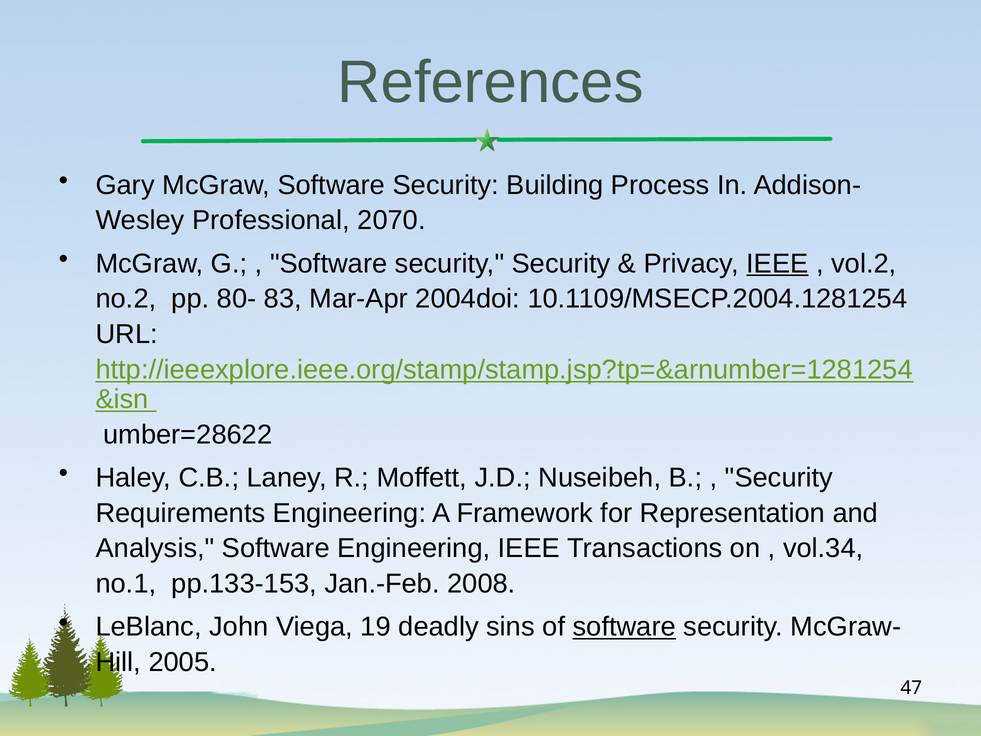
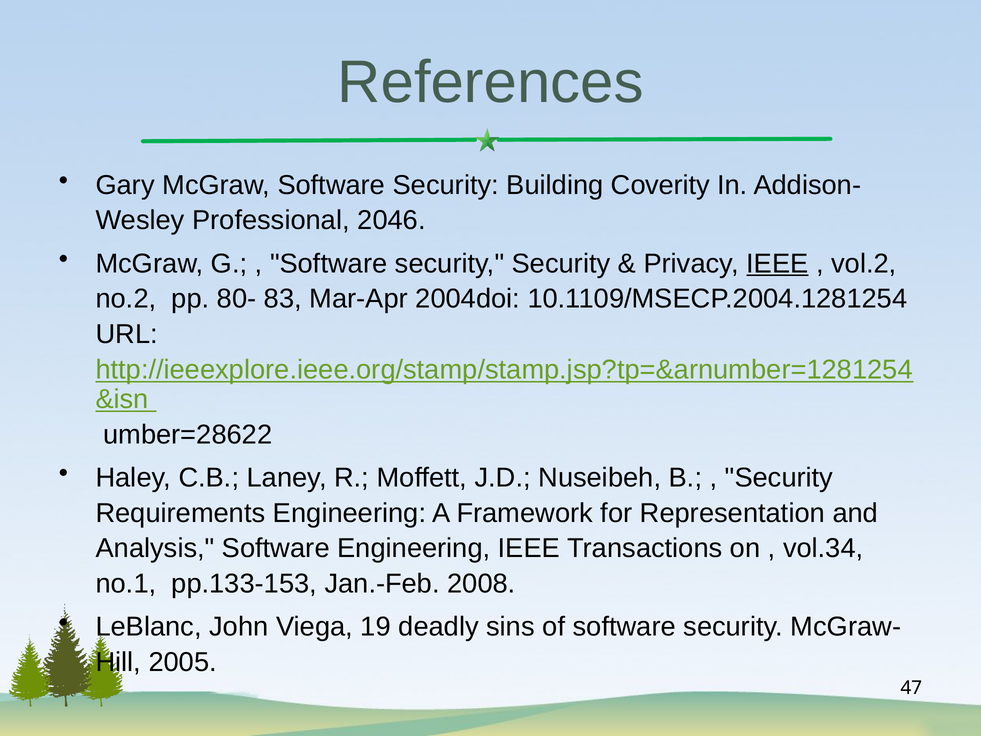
Process: Process -> Coverity (660, 185)
2070: 2070 -> 2046 (391, 220)
software underline: present -> none (624, 627)
